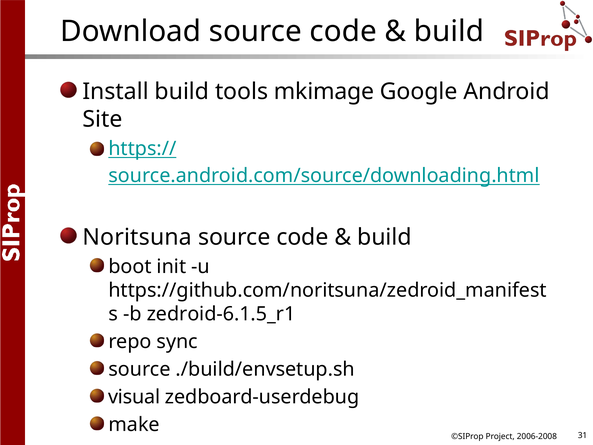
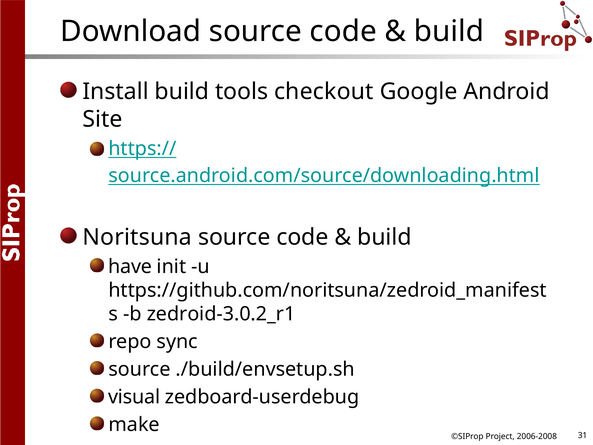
mkimage: mkimage -> checkout (324, 91)
boot: boot -> have (130, 266)
zedroid-6.1.5_r1: zedroid-6.1.5_r1 -> zedroid-3.0.2_r1 (221, 314)
